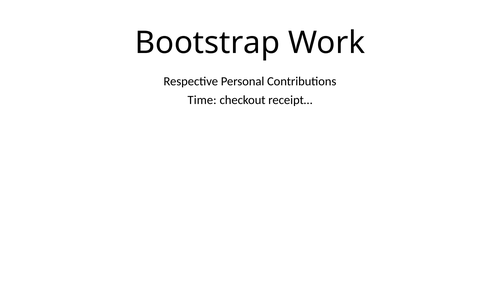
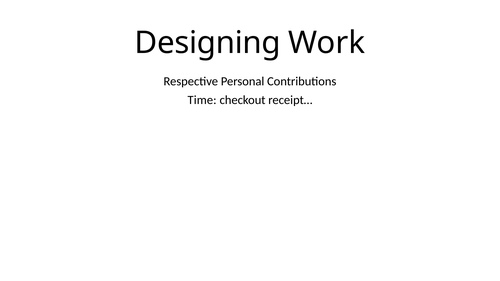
Bootstrap: Bootstrap -> Designing (208, 43)
